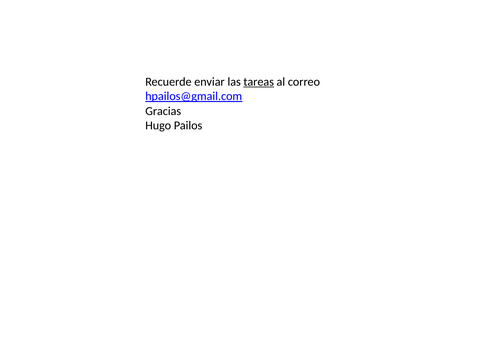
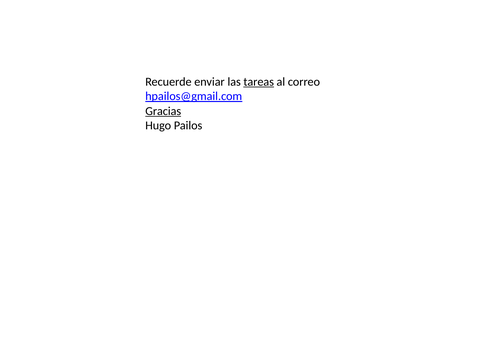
Gracias underline: none -> present (163, 111)
